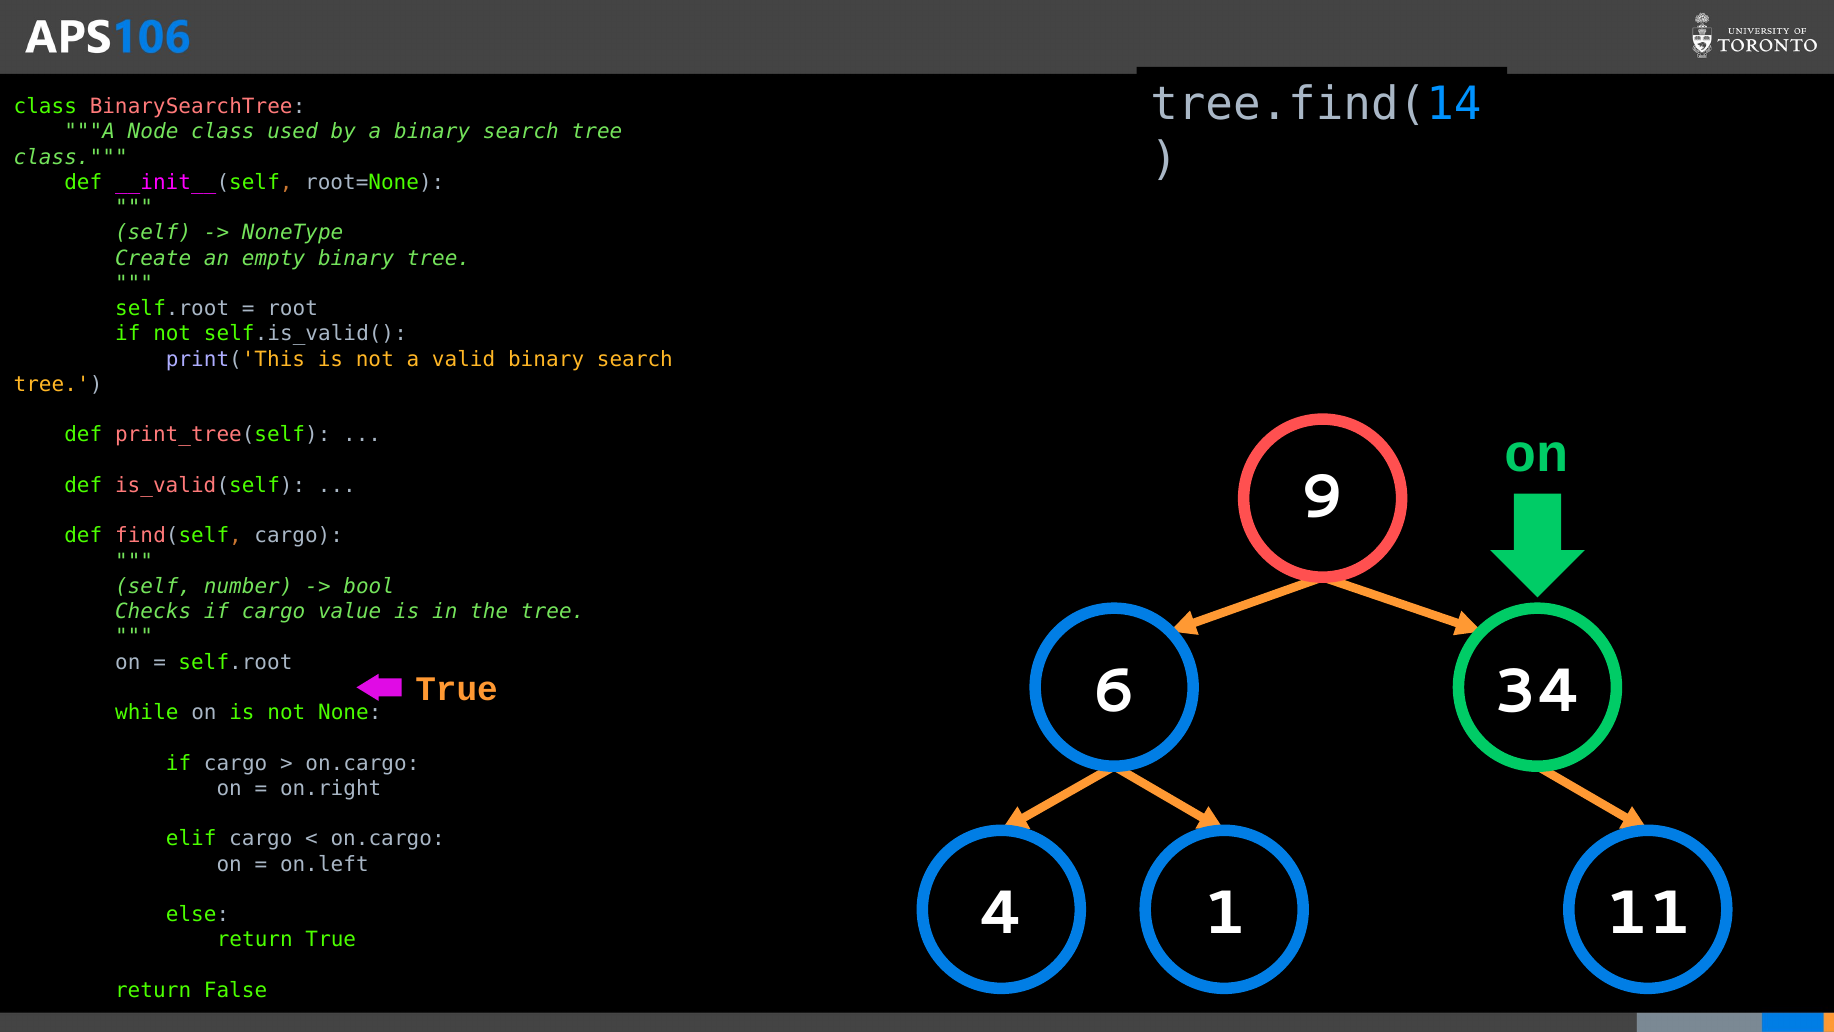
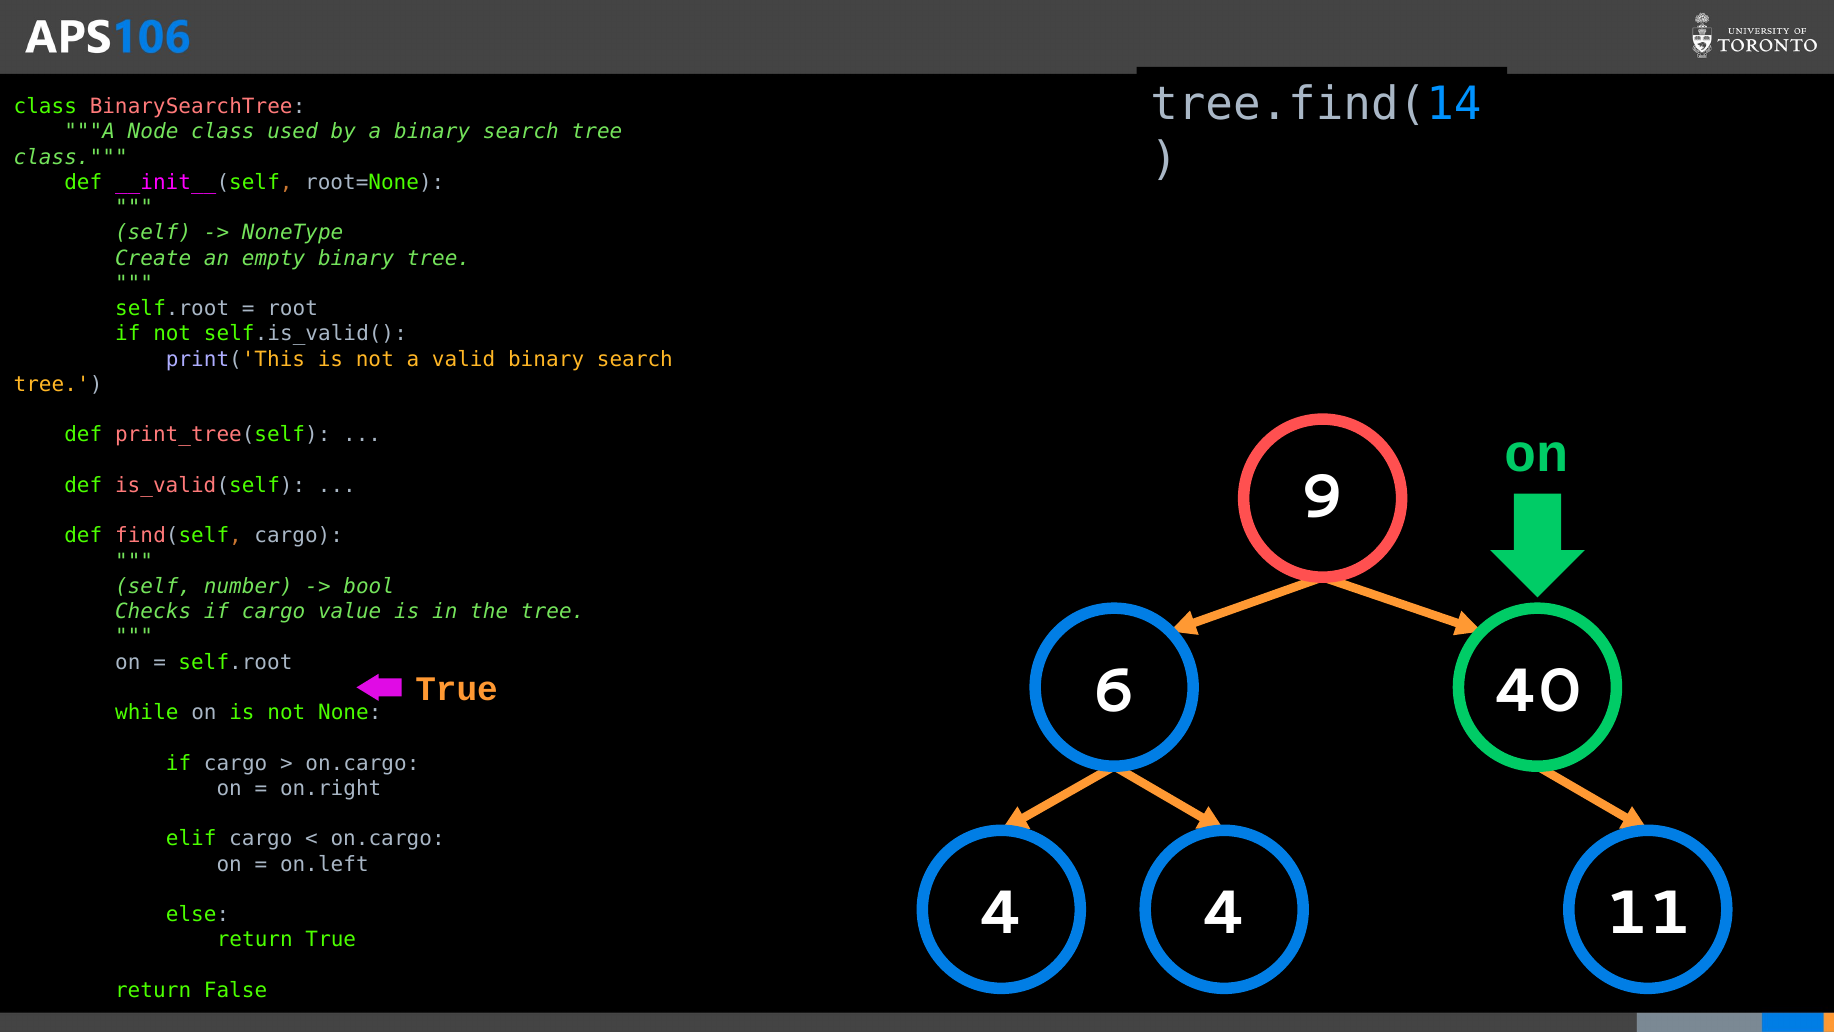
34: 34 -> 40 (1538, 691)
4 1: 1 -> 4 (1225, 913)
